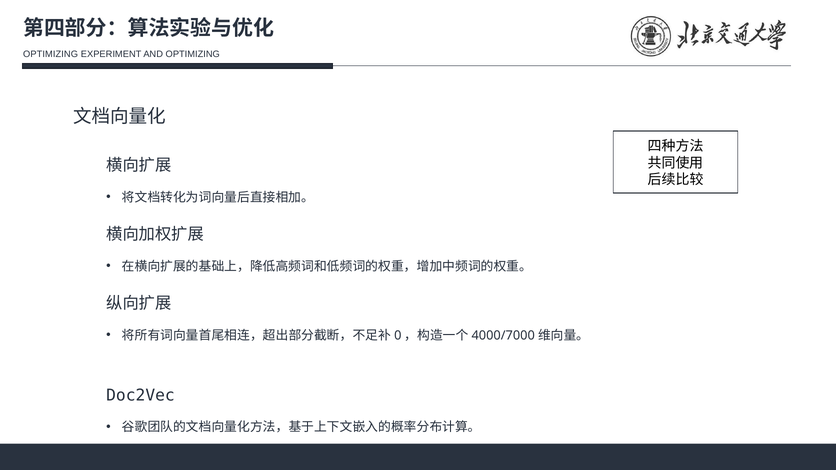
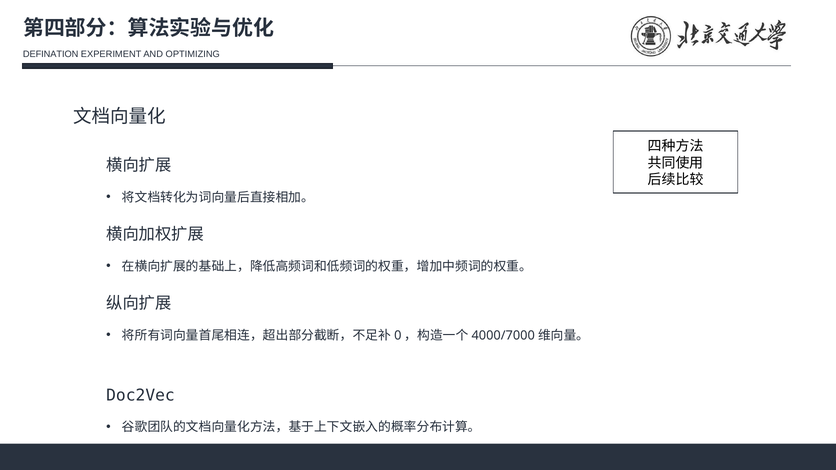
OPTIMIZING: OPTIMIZING -> DEFINATION (51, 54)
